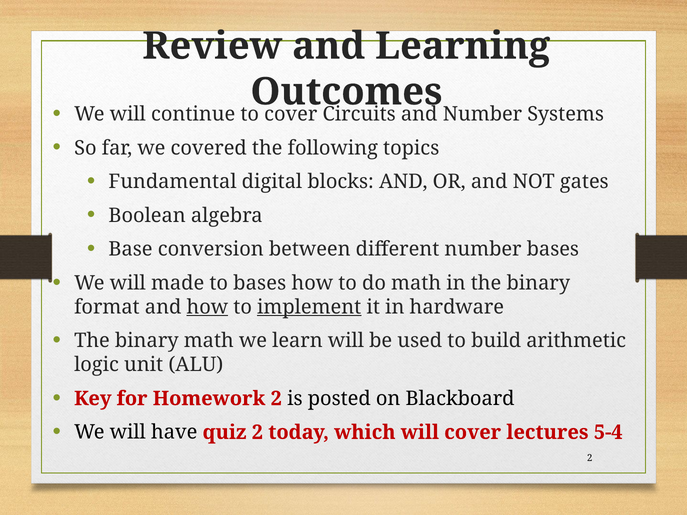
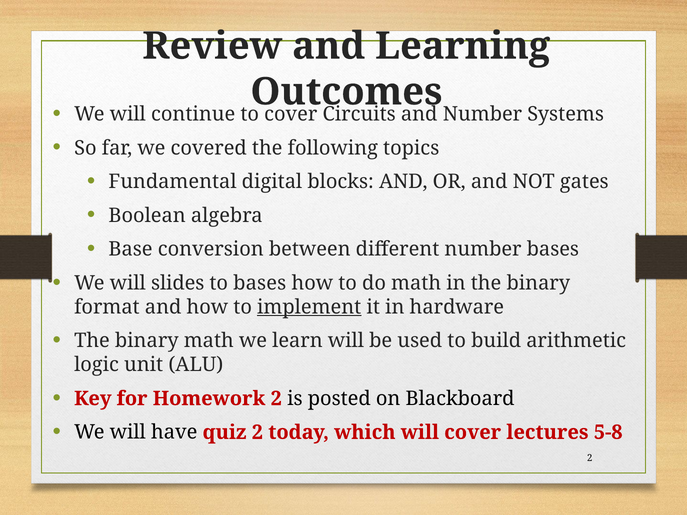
made: made -> slides (178, 283)
how underline: present -> none (207, 307)
5-4: 5-4 -> 5-8 (608, 433)
